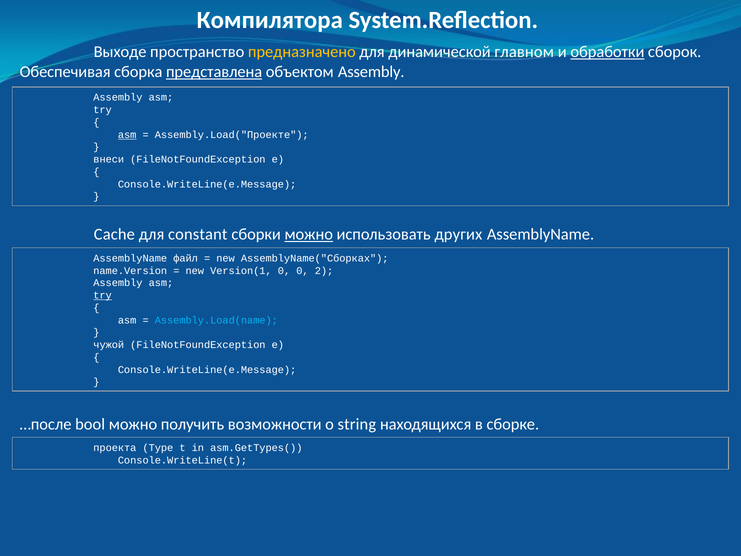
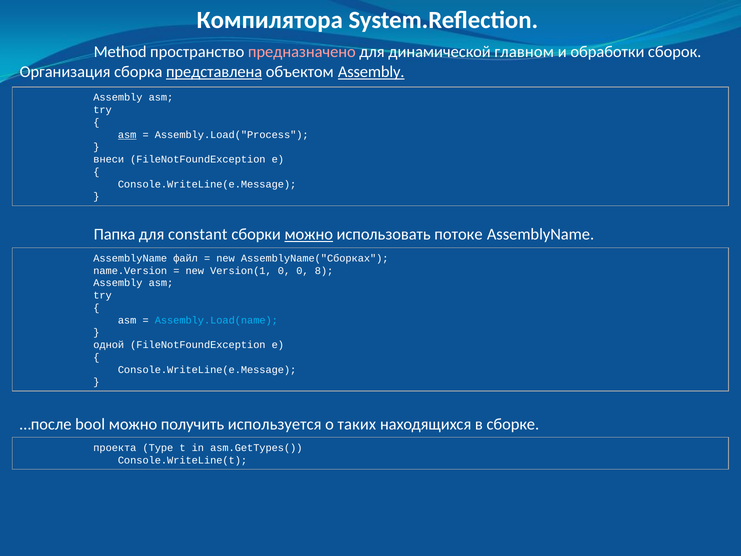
Выходе: Выходе -> Method (120, 52)
предназначено colour: yellow -> pink (302, 52)
обработки underline: present -> none (607, 52)
Обеспечивая: Обеспечивая -> Организация (65, 72)
Assembly underline: none -> present (371, 72)
Assembly.Load("Проекте: Assembly.Load("Проекте -> Assembly.Load("Process (232, 135)
Cache: Cache -> Папка (115, 234)
других: других -> потоке (458, 234)
2: 2 -> 8 (324, 271)
try underline: present -> none (103, 295)
чужой: чужой -> одной (109, 345)
возможности: возможности -> используется (275, 424)
string: string -> таких (357, 424)
